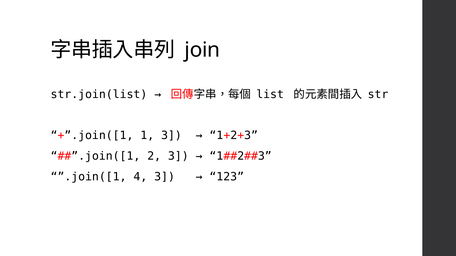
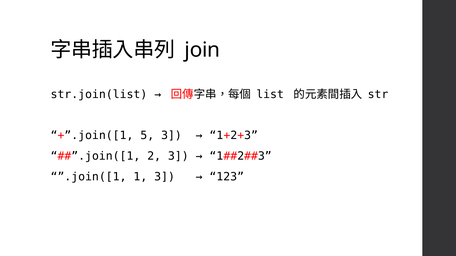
1: 1 -> 5 (147, 136)
4: 4 -> 1 (140, 177)
